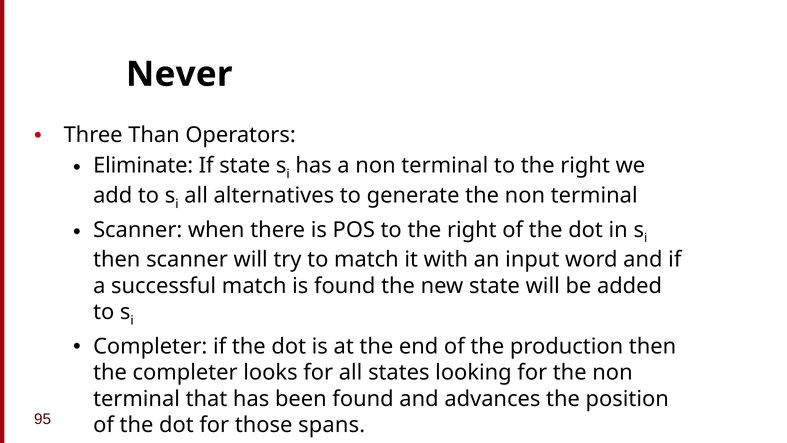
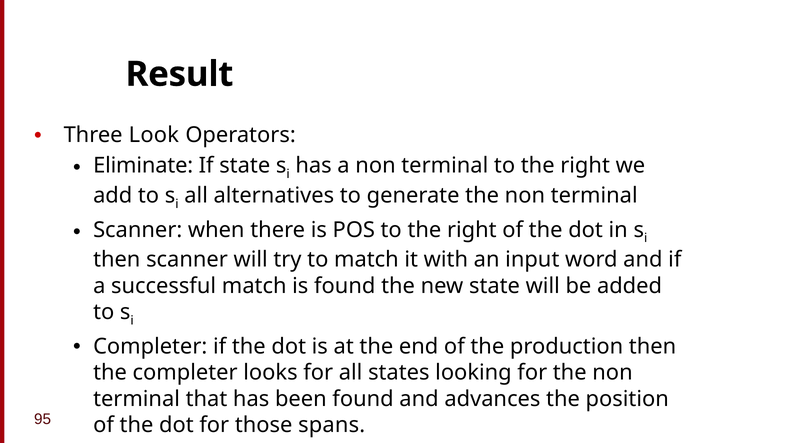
Never: Never -> Result (179, 74)
Than: Than -> Look (154, 135)
